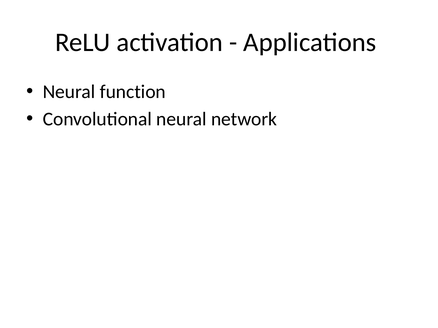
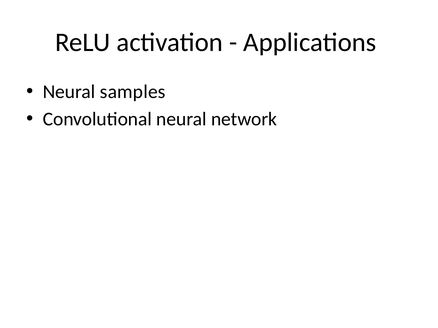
function: function -> samples (133, 92)
